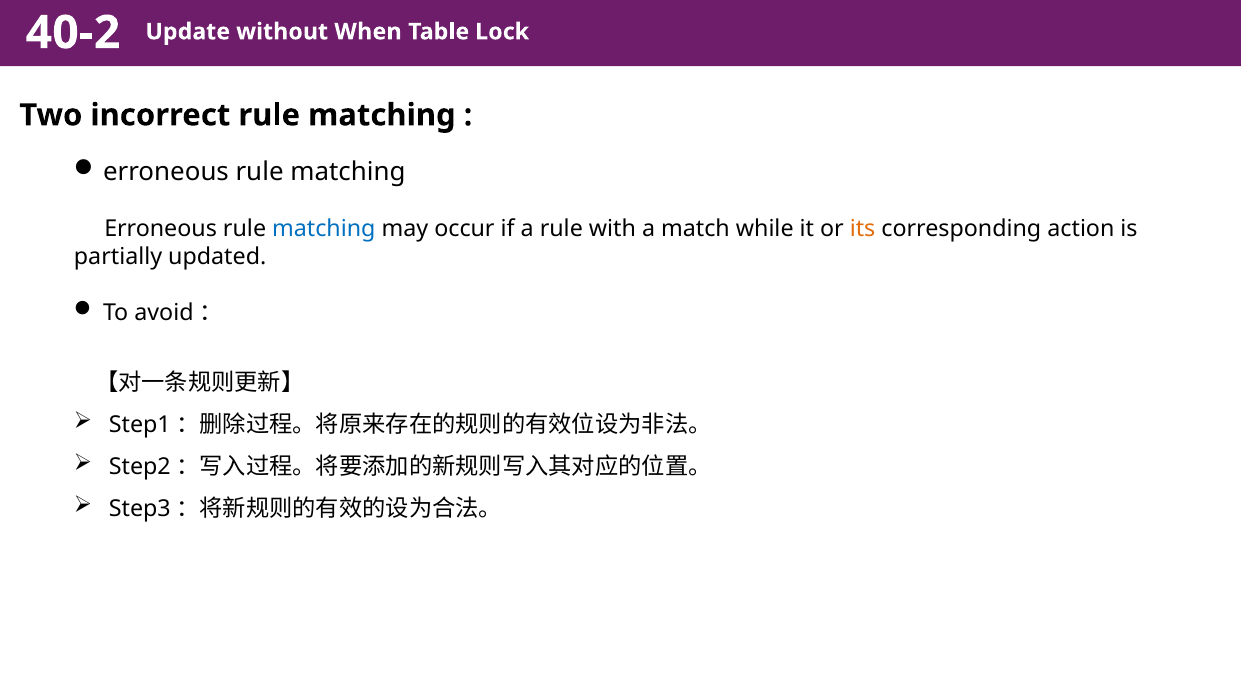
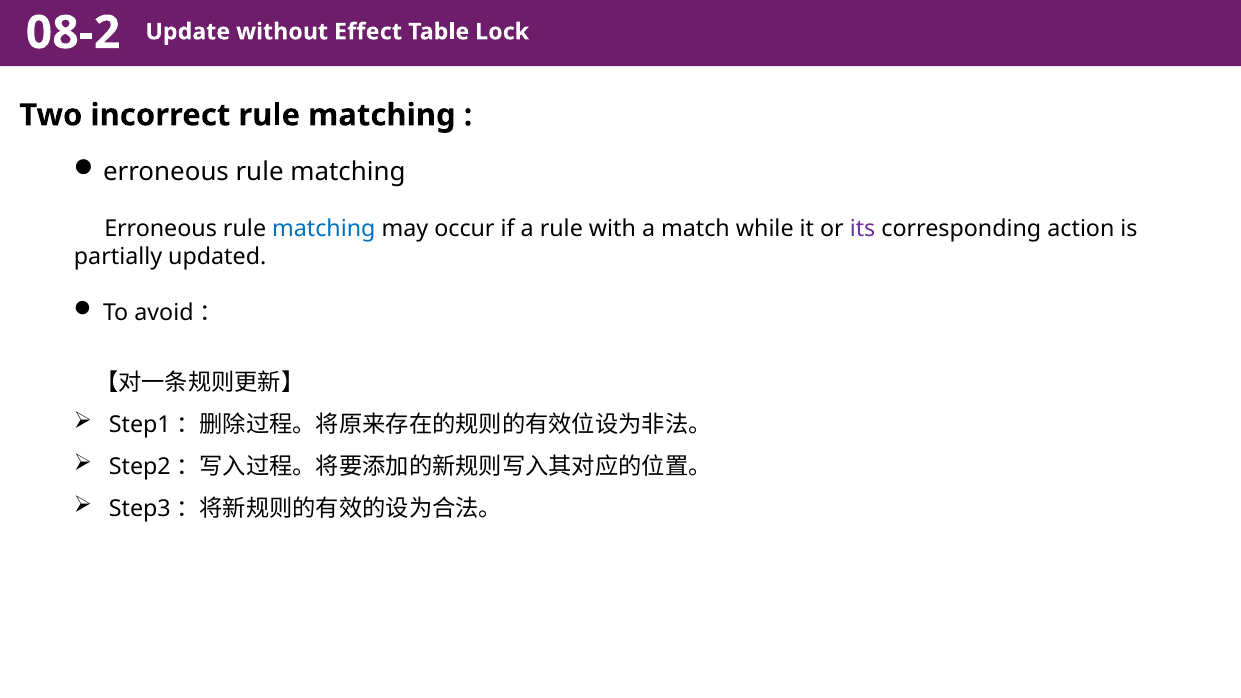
40-2: 40-2 -> 08-2 (73, 33)
When: When -> Effect (368, 32)
its colour: orange -> purple (863, 229)
